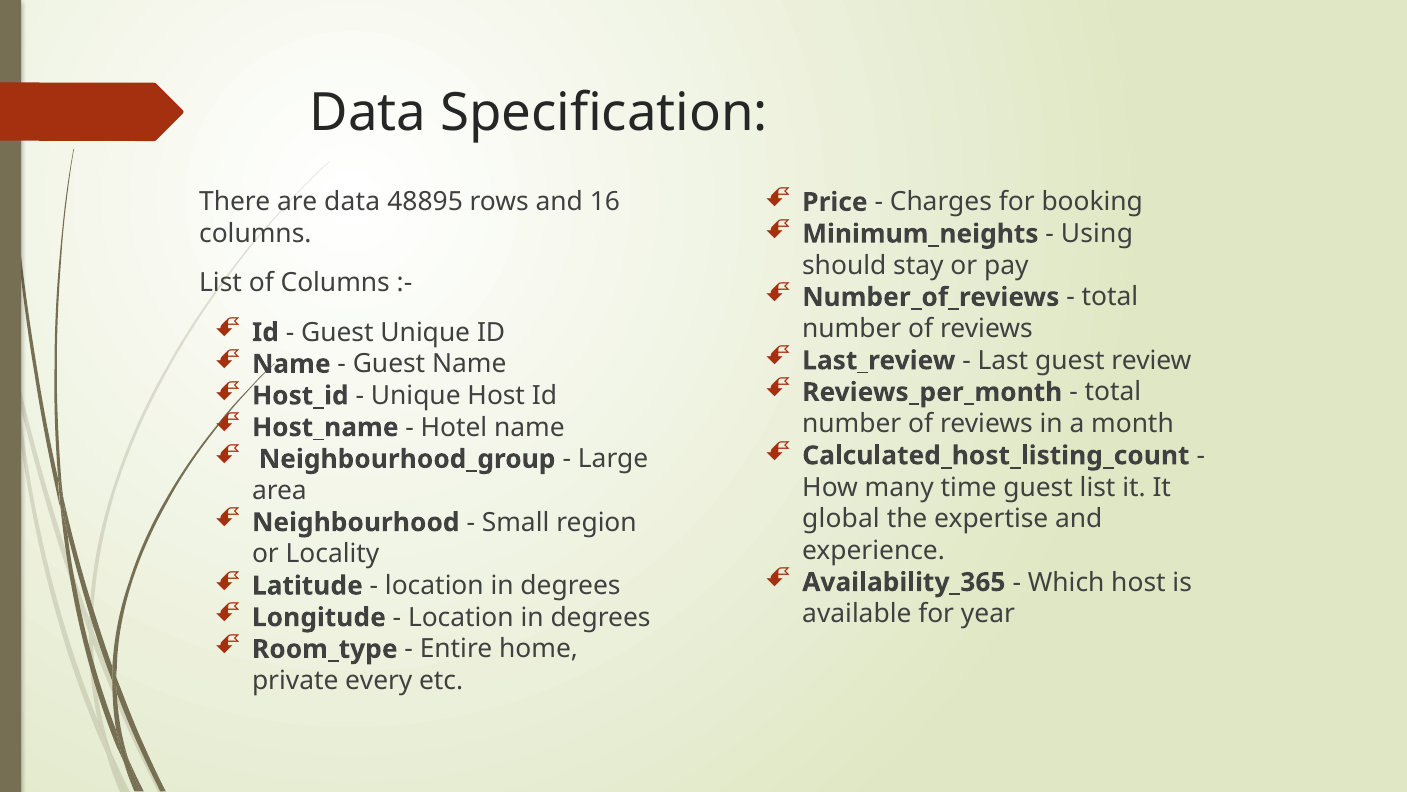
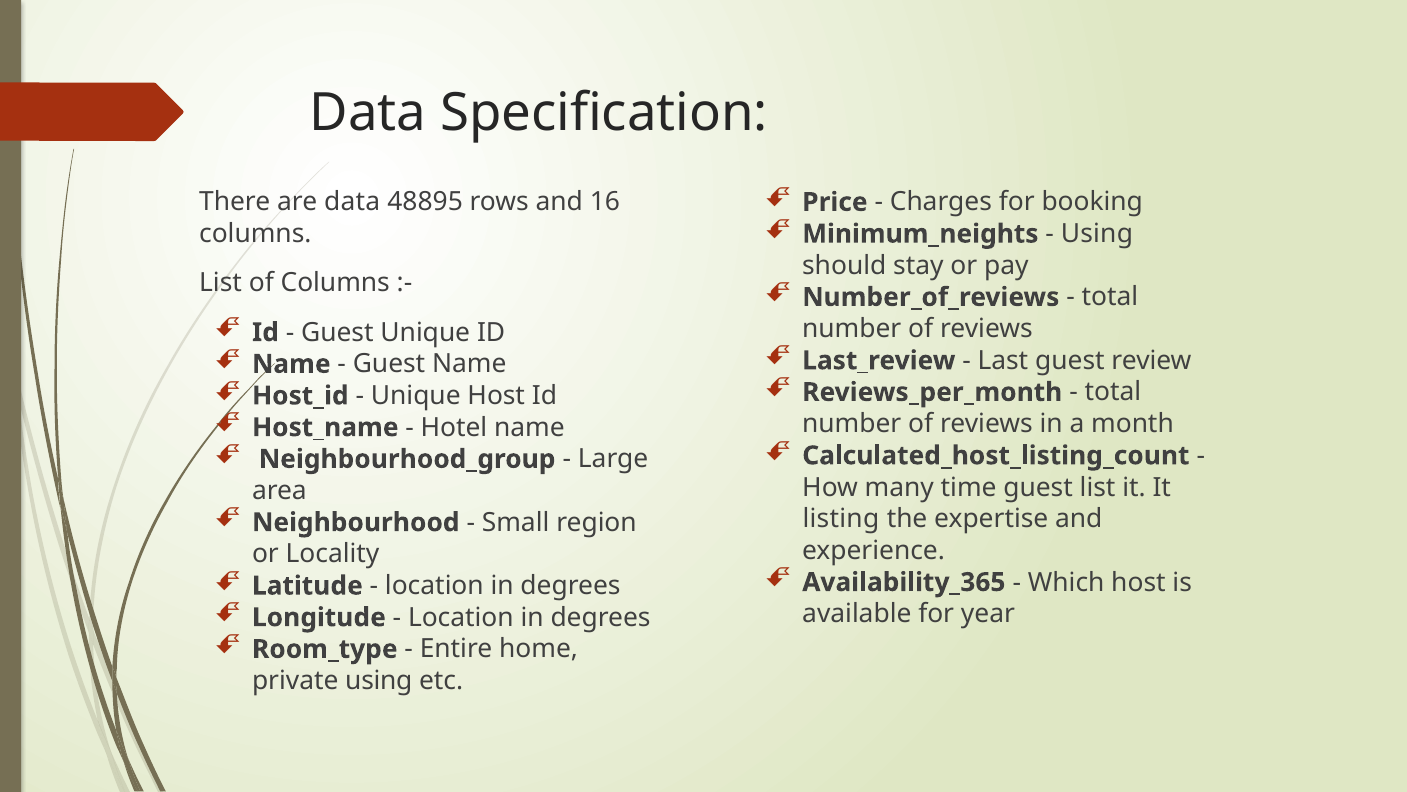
global: global -> listing (841, 519)
private every: every -> using (379, 680)
